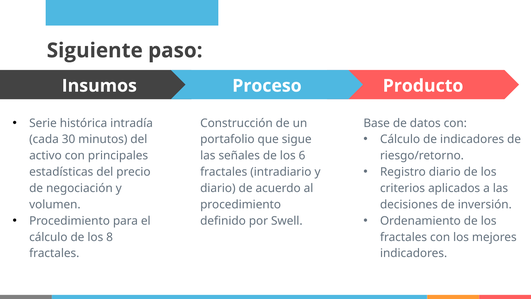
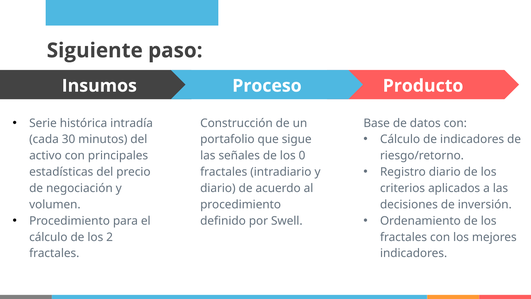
6: 6 -> 0 (302, 156)
8: 8 -> 2 (110, 237)
